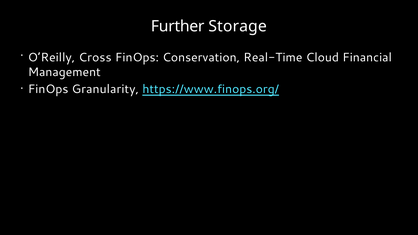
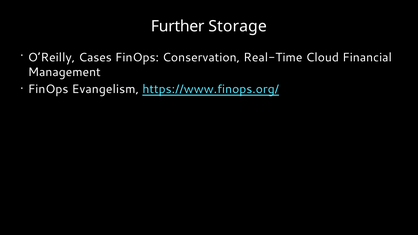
Cross: Cross -> Cases (95, 57)
Granularity: Granularity -> Evangelism (105, 89)
